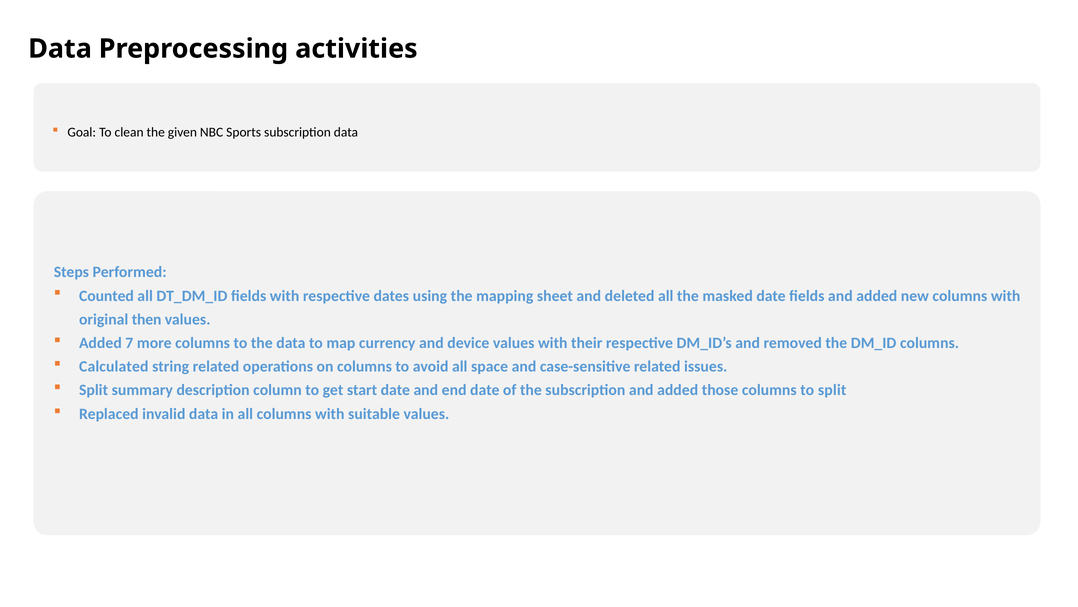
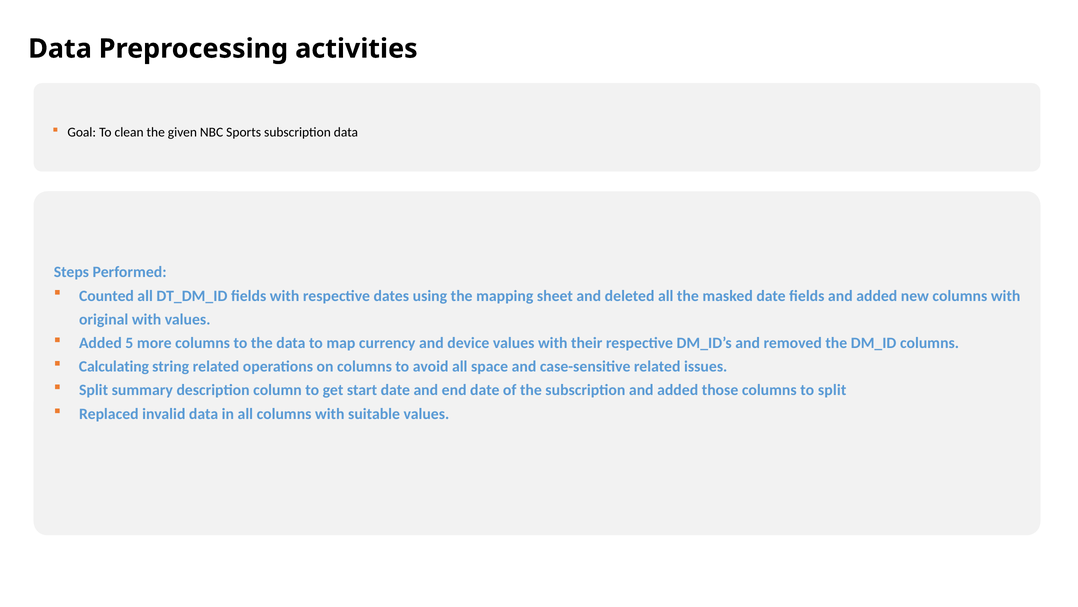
original then: then -> with (147, 319)
7: 7 -> 5 (129, 343)
Calculated: Calculated -> Calculating (114, 366)
